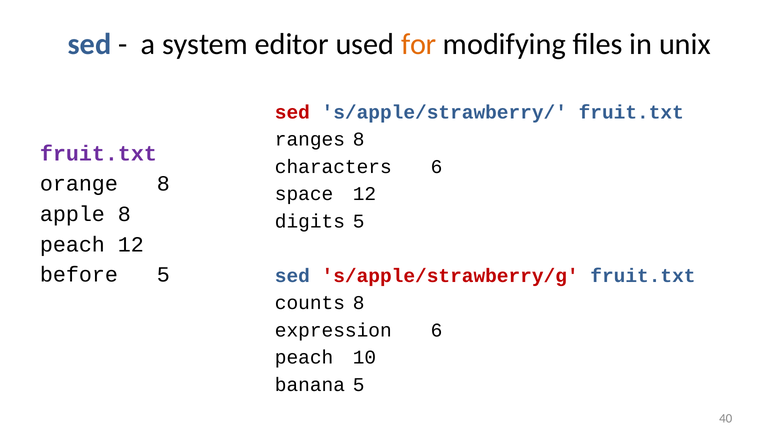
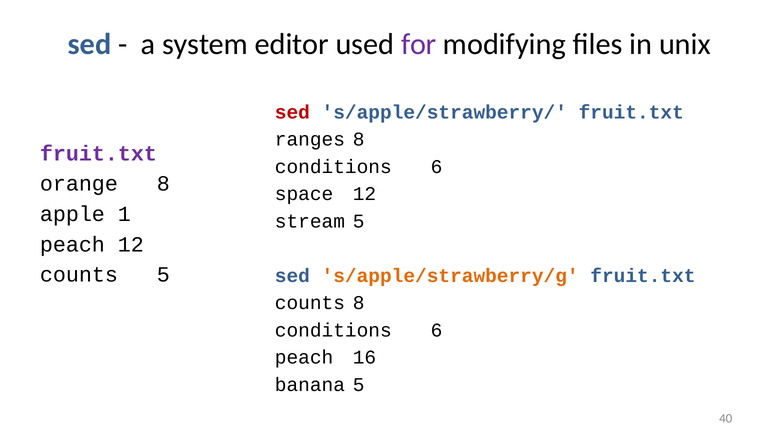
for colour: orange -> purple (419, 44)
characters: characters -> conditions (333, 167)
apple 8: 8 -> 1 (124, 214)
digits: digits -> stream (310, 221)
before: before -> counts (79, 275)
s/apple/strawberry/g colour: red -> orange (450, 276)
expression: expression -> conditions (333, 330)
10: 10 -> 16 (364, 358)
